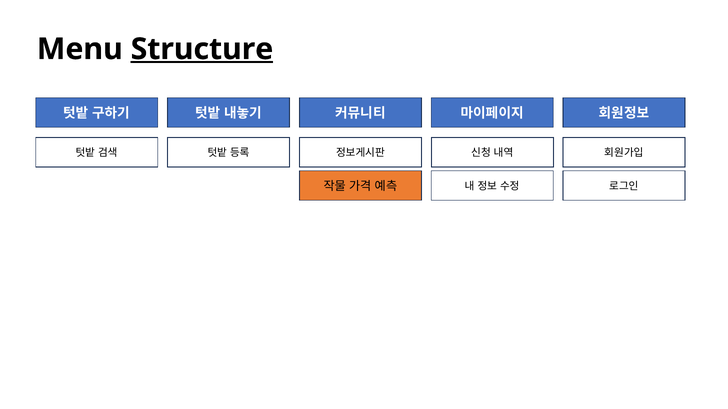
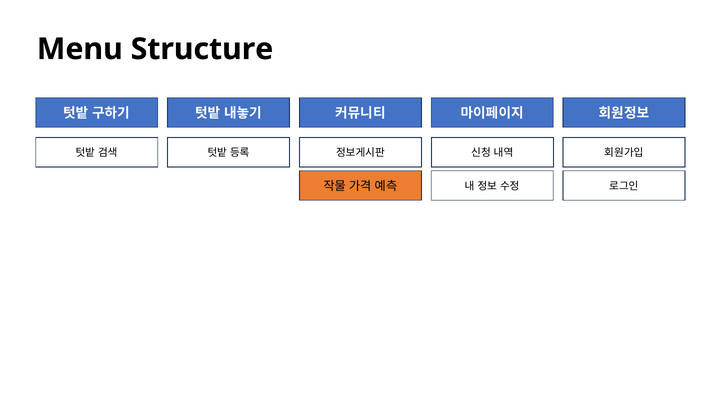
Structure underline: present -> none (202, 49)
